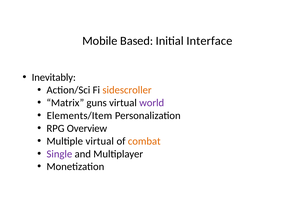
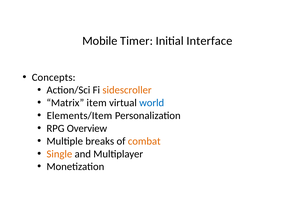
Based: Based -> Timer (137, 41)
Inevitably: Inevitably -> Concepts (54, 77)
guns: guns -> item (97, 103)
world colour: purple -> blue (152, 103)
Multiple virtual: virtual -> breaks (100, 141)
Single colour: purple -> orange (59, 154)
